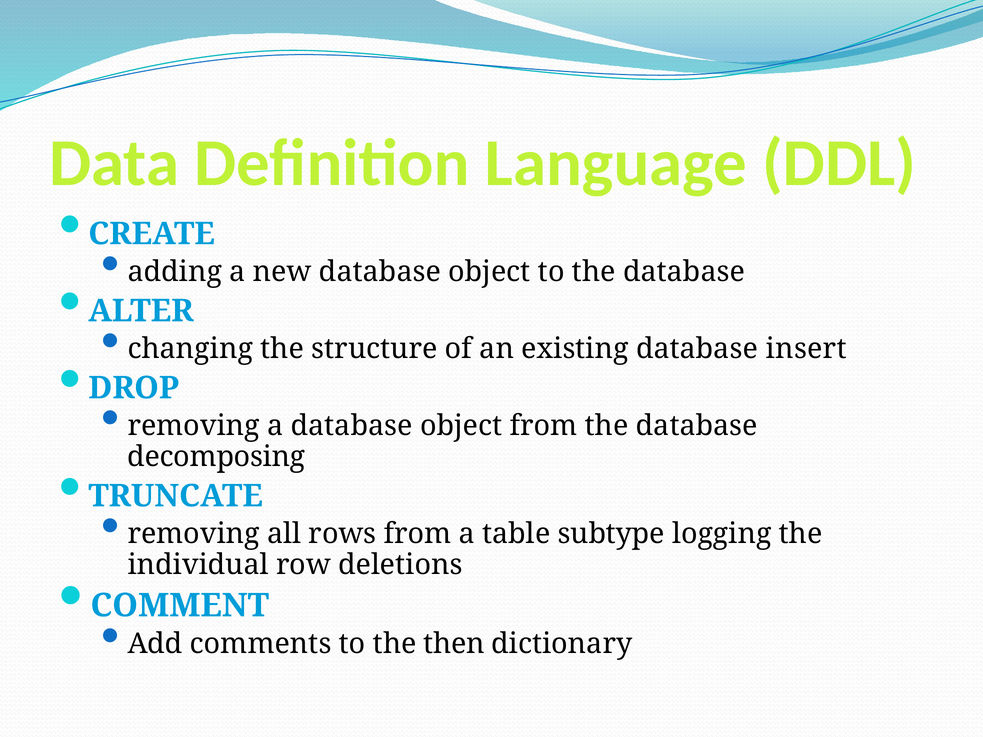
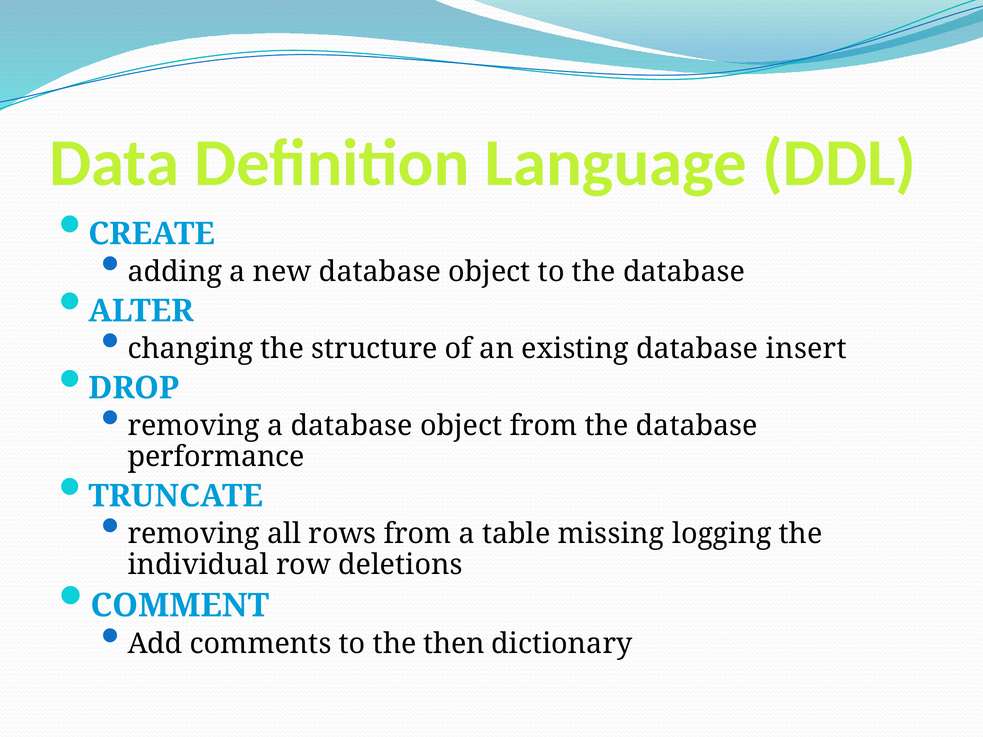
decomposing: decomposing -> performance (216, 457)
subtype: subtype -> missing (611, 534)
